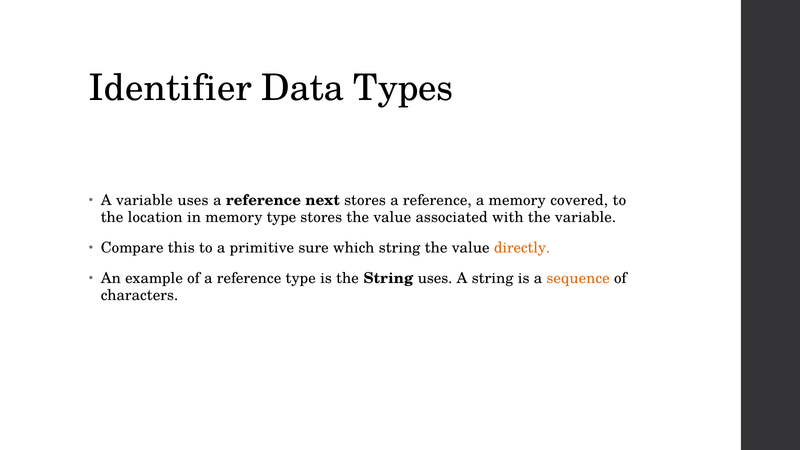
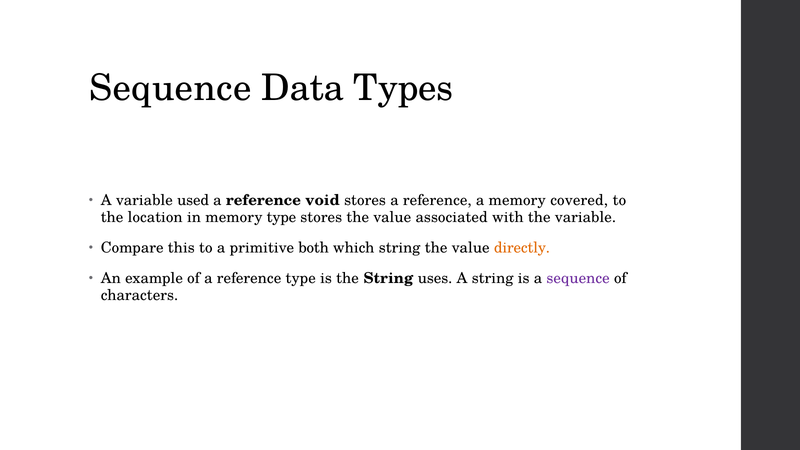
Identifier: Identifier -> Sequence (170, 88)
variable uses: uses -> used (193, 200)
next: next -> void (323, 200)
sure: sure -> both (314, 248)
sequence colour: orange -> purple (578, 278)
